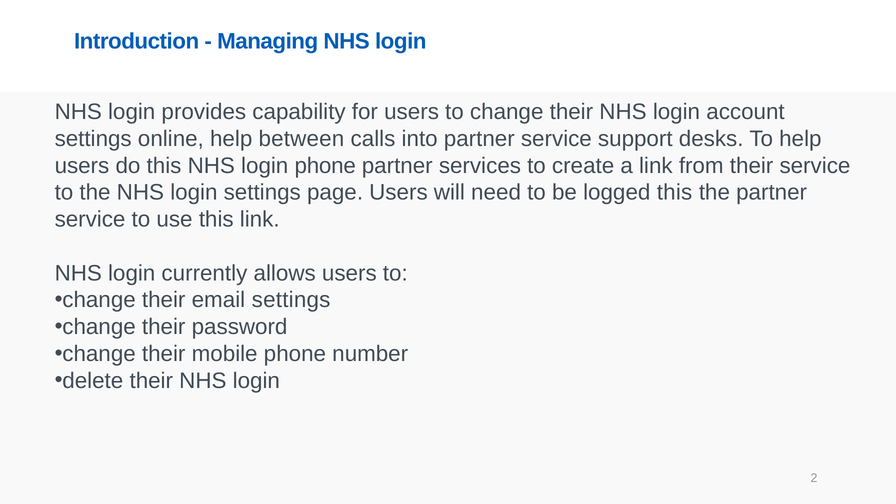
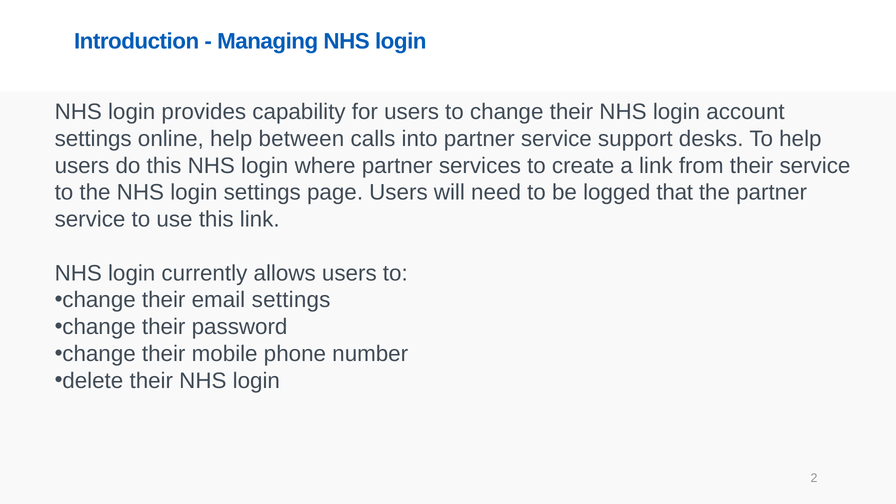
login phone: phone -> where (325, 166)
logged this: this -> that (675, 193)
